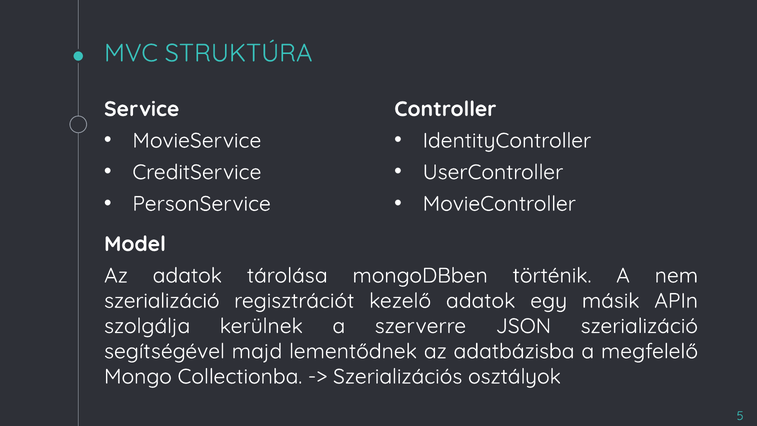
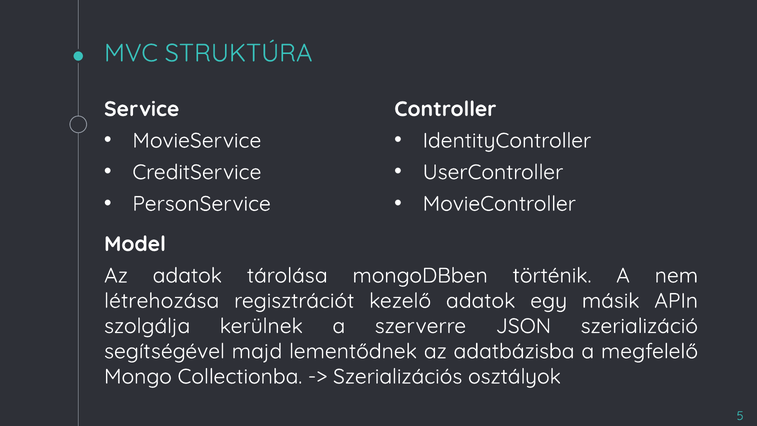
szerializáció: szerializáció -> létrehozása (162, 301)
